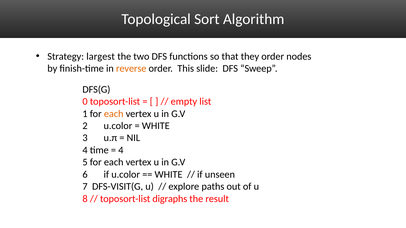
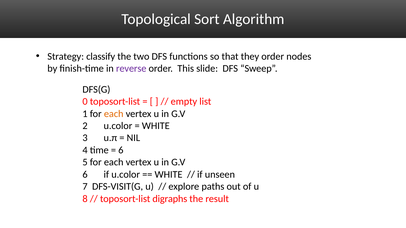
largest: largest -> classify (101, 57)
reverse colour: orange -> purple (131, 69)
4: 4 -> 6 (121, 150)
